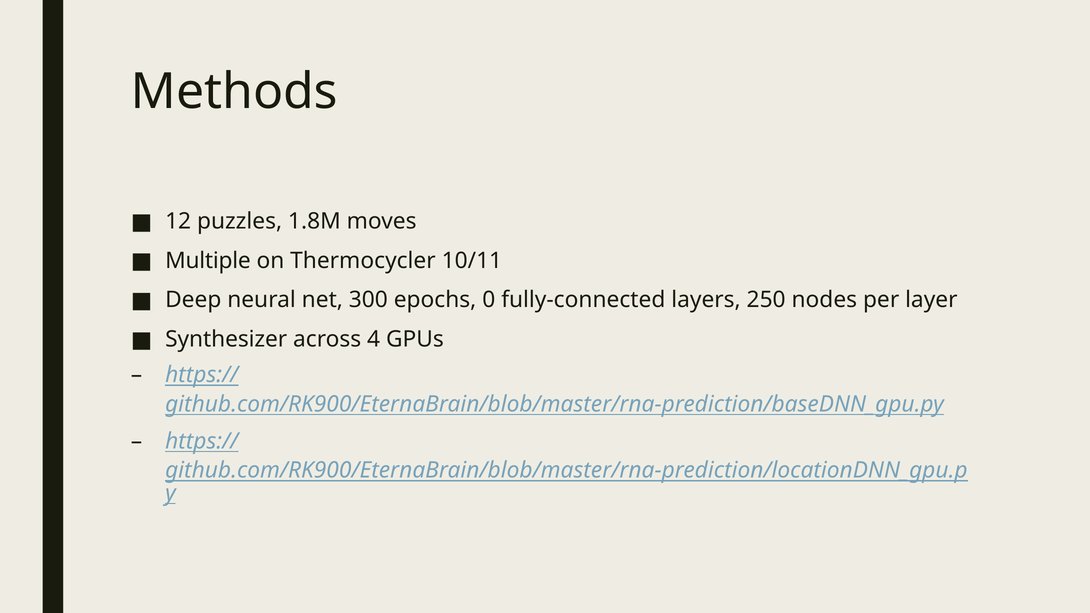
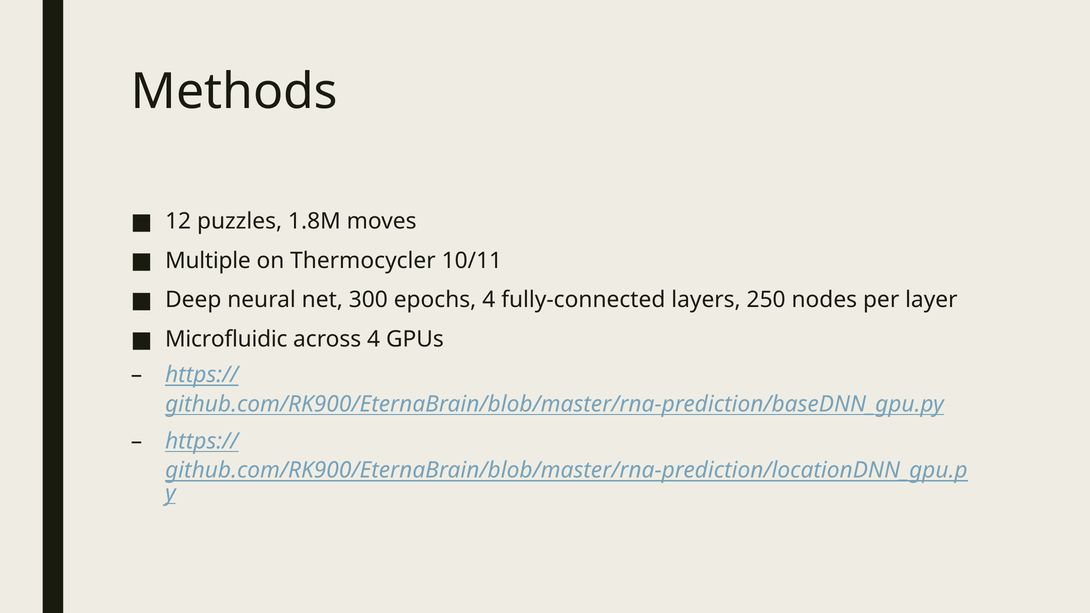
epochs 0: 0 -> 4 (489, 300)
Synthesizer: Synthesizer -> Microfluidic (226, 339)
